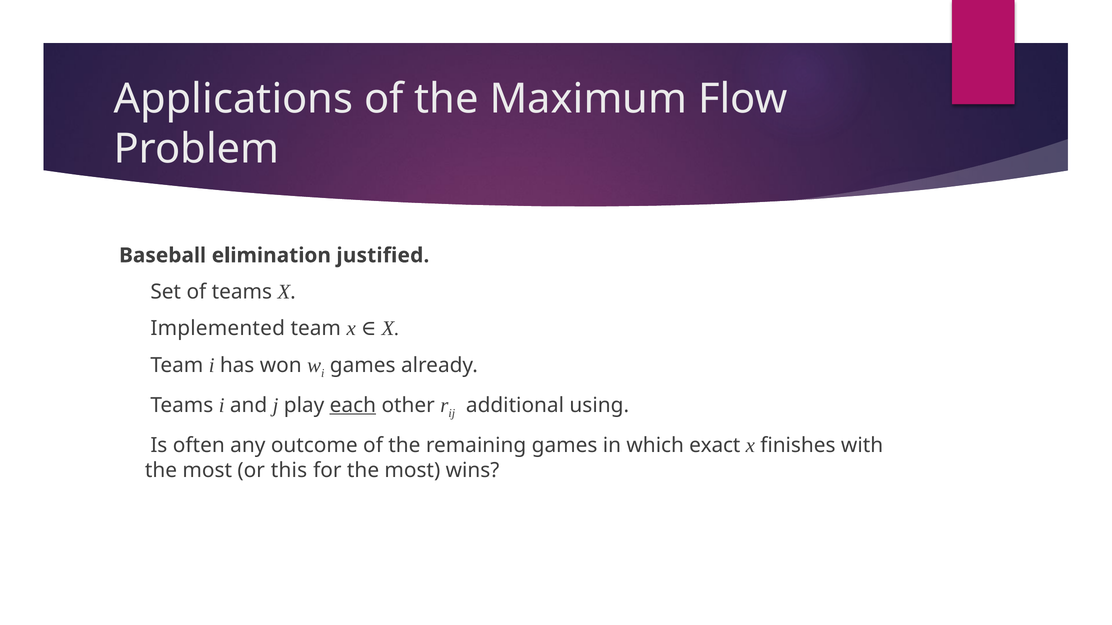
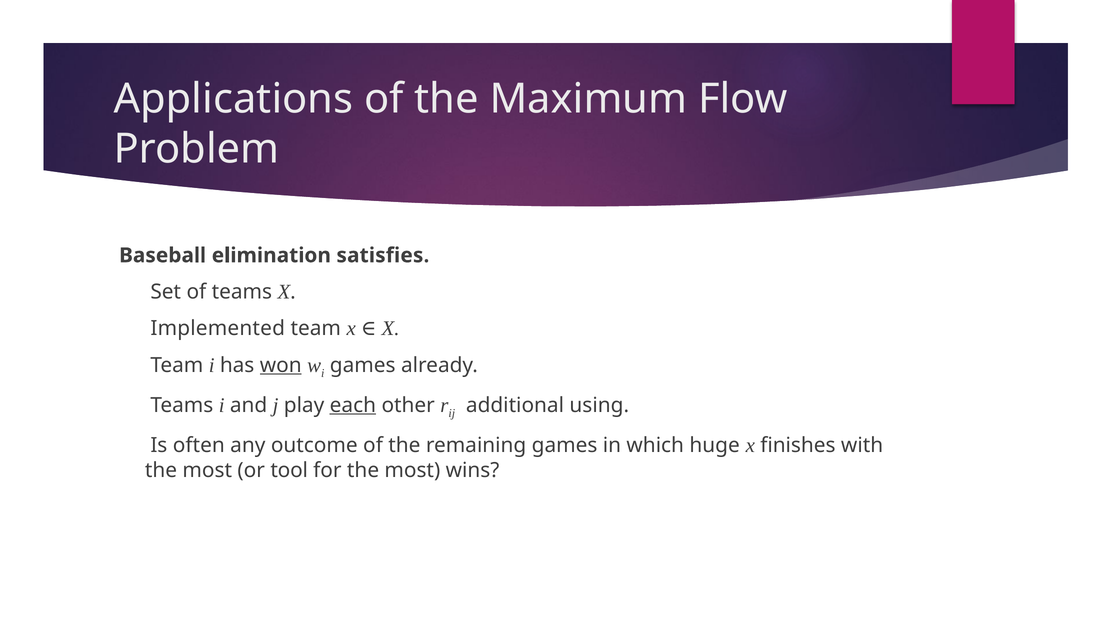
justified: justified -> satisfies (383, 256)
won underline: none -> present (281, 365)
exact: exact -> huge (715, 445)
this: this -> tool (289, 470)
